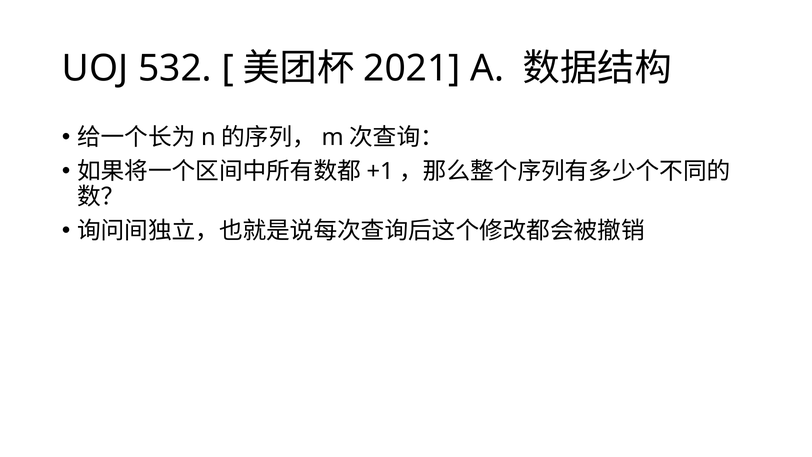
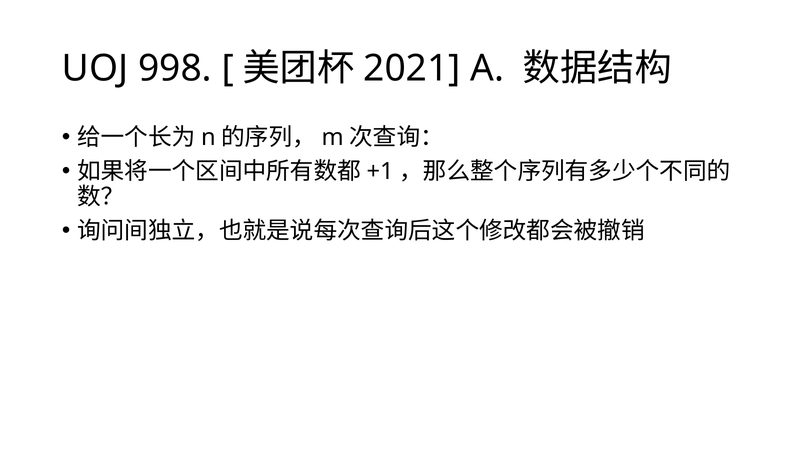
532: 532 -> 998 (175, 68)
